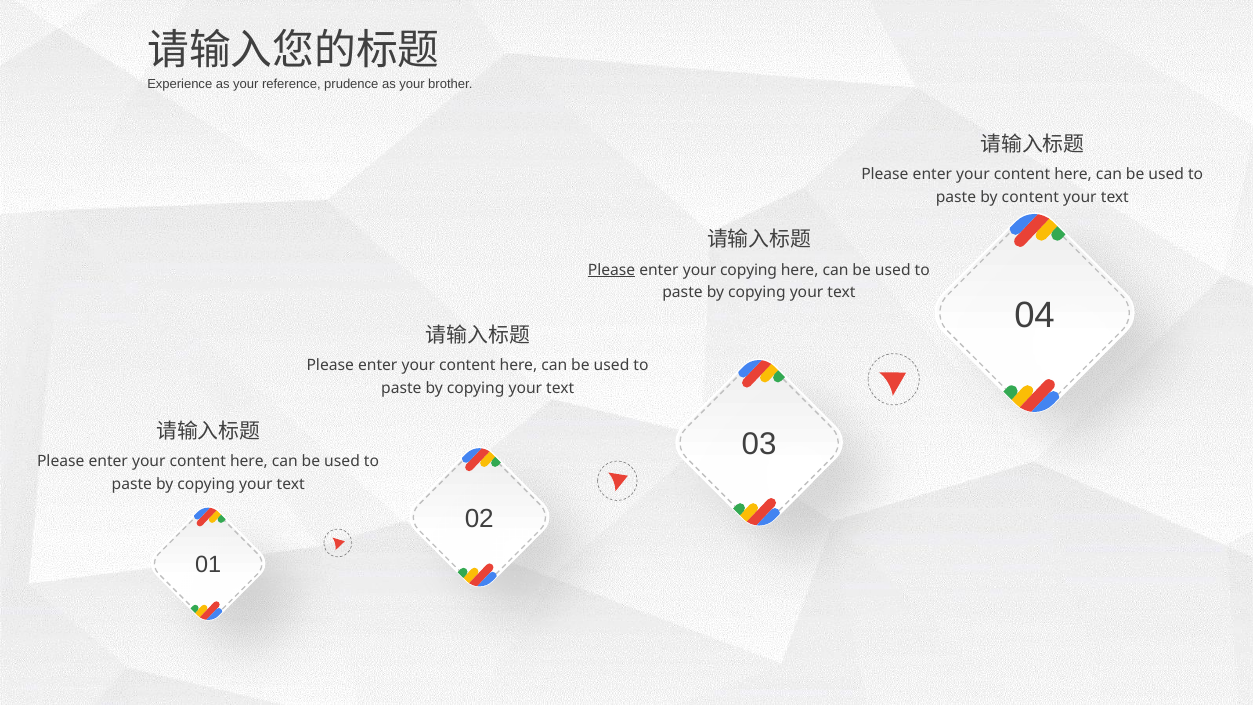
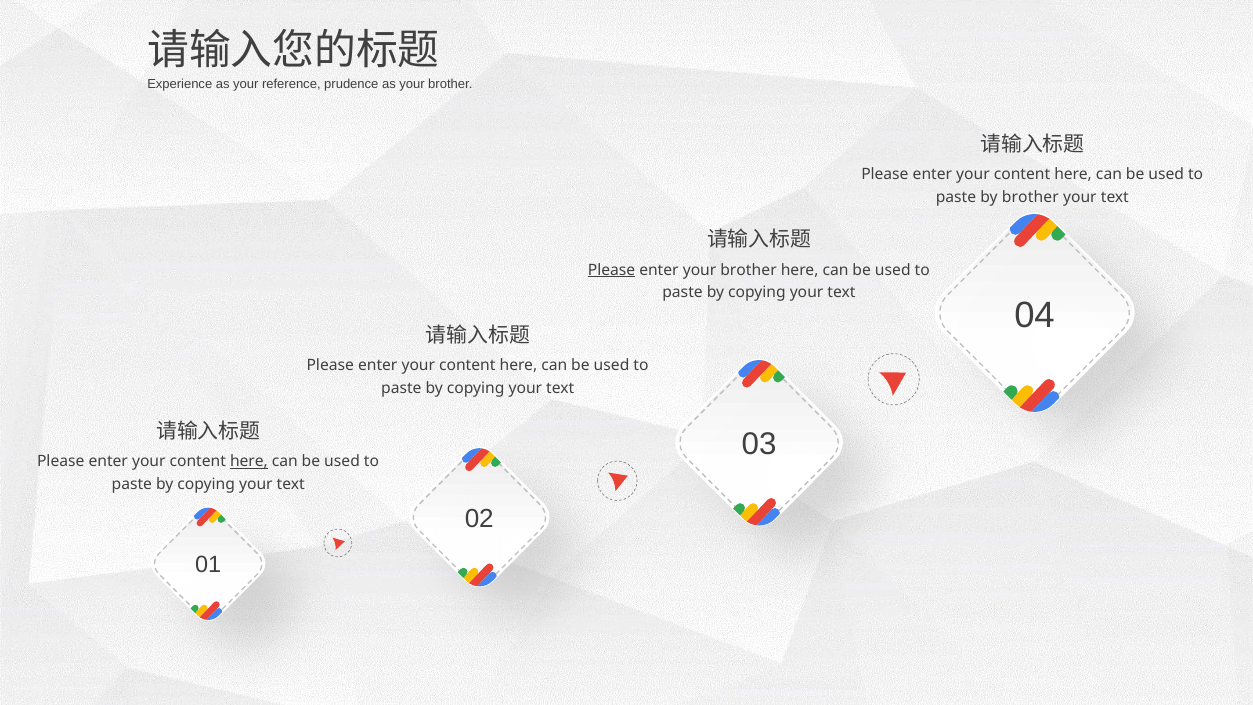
by content: content -> brother (1030, 197)
enter your copying: copying -> brother (749, 270)
here underline: none -> present (249, 461)
